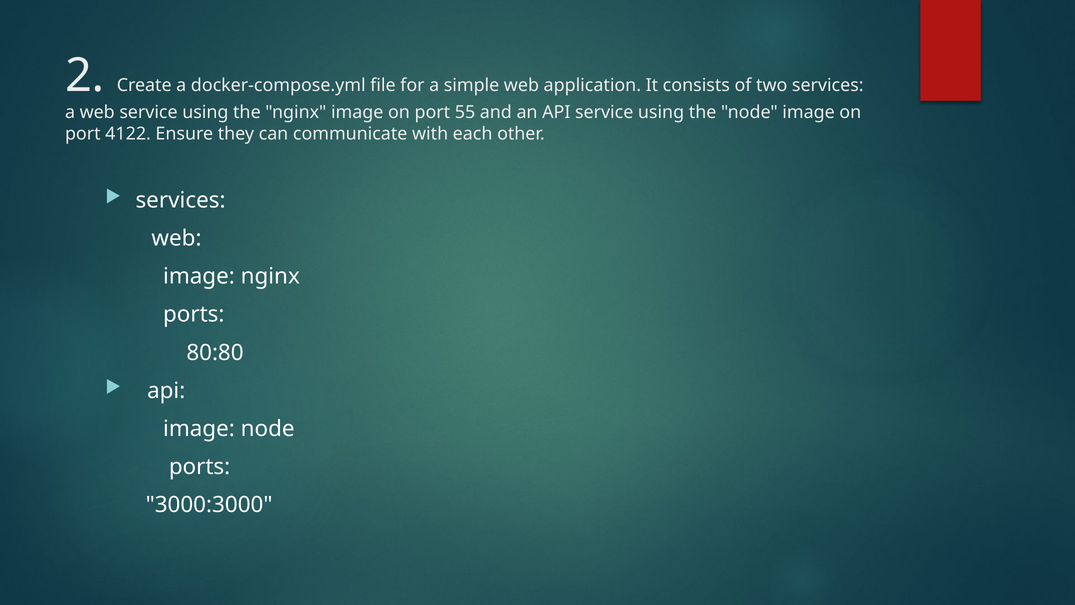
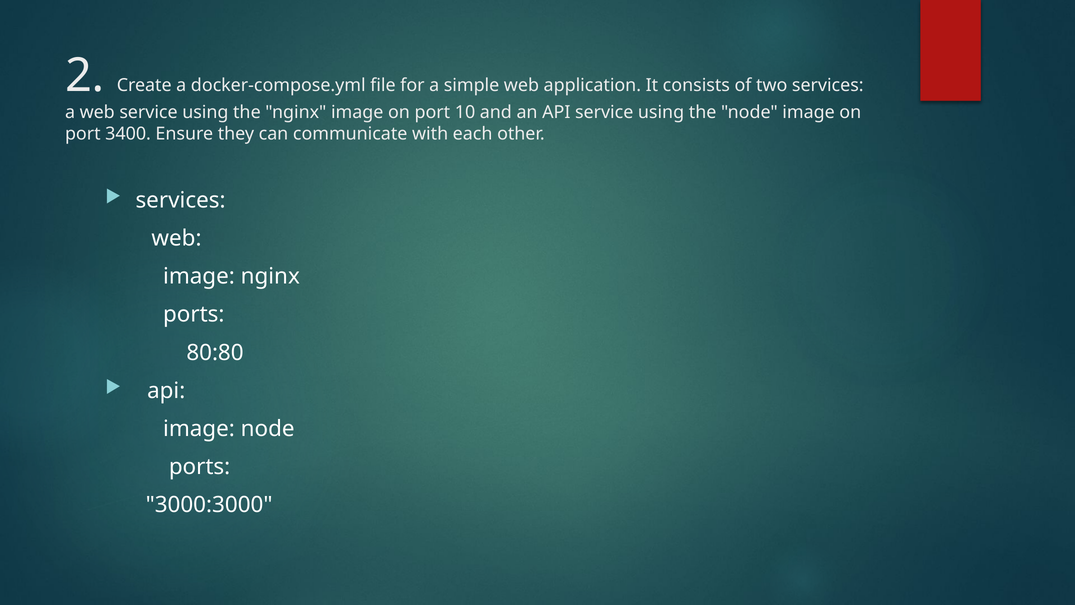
55: 55 -> 10 (465, 112)
4122: 4122 -> 3400 (128, 134)
